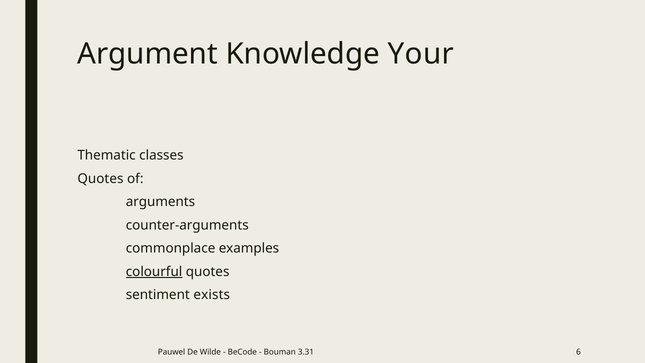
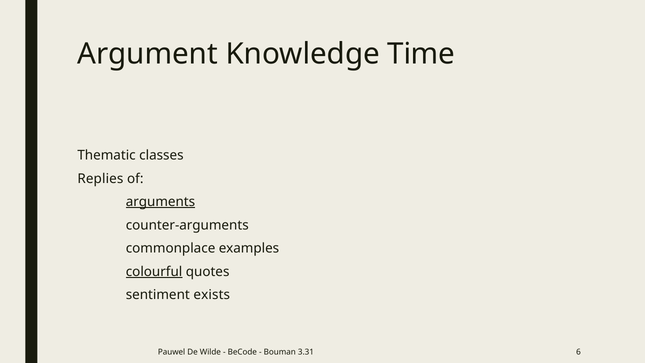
Your: Your -> Time (421, 54)
Quotes: Quotes -> Replies (100, 178)
arguments underline: none -> present (160, 202)
